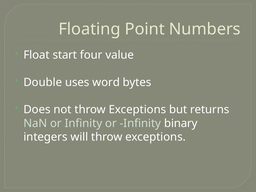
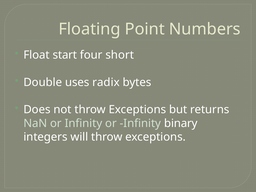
value: value -> short (120, 55)
word: word -> radix (106, 82)
